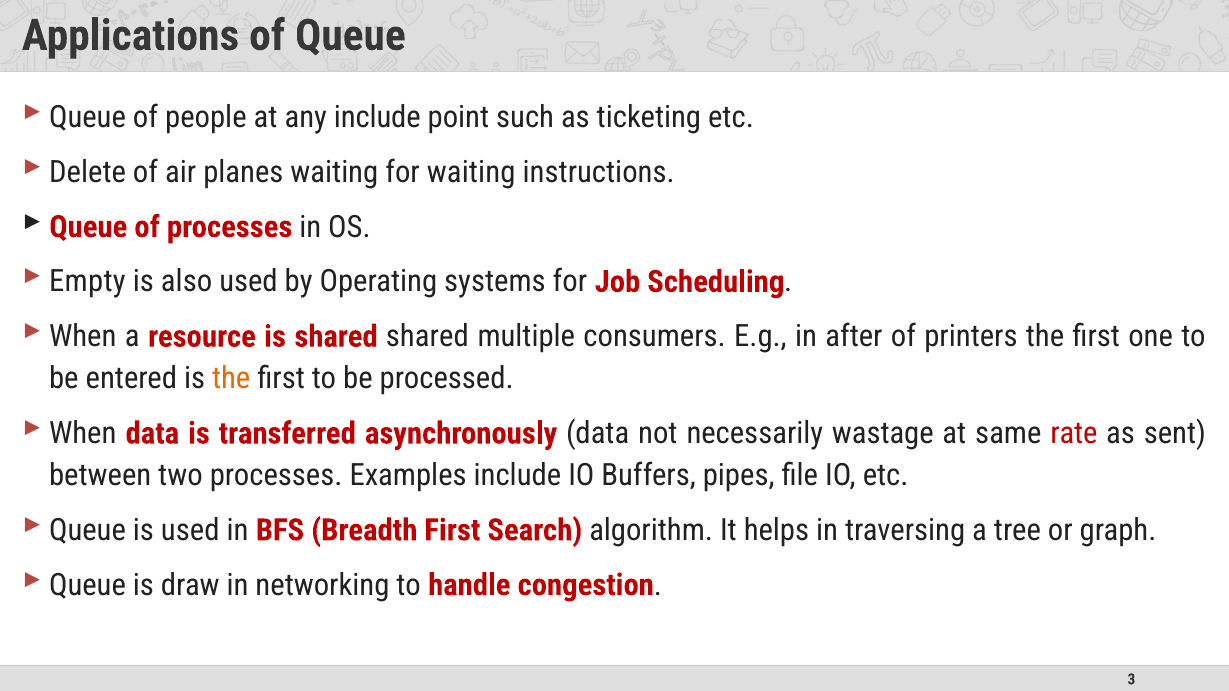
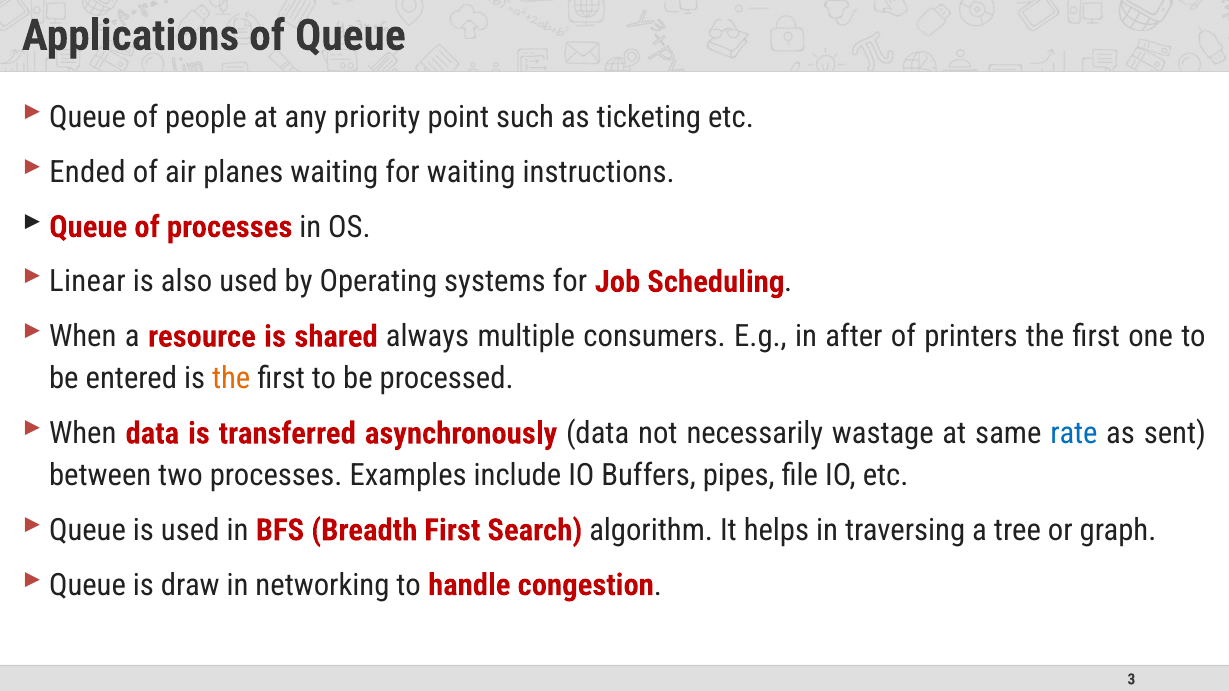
any include: include -> priority (377, 117)
Delete: Delete -> Ended (87, 172)
Empty: Empty -> Linear (87, 282)
shared shared: shared -> always (427, 337)
rate colour: red -> blue (1074, 434)
